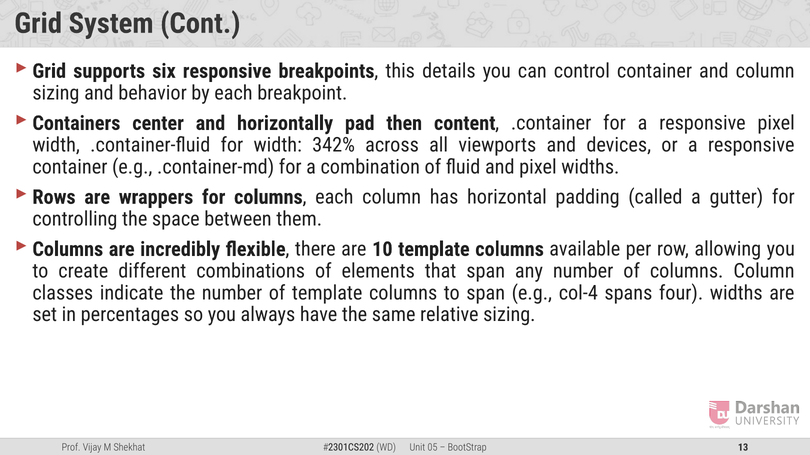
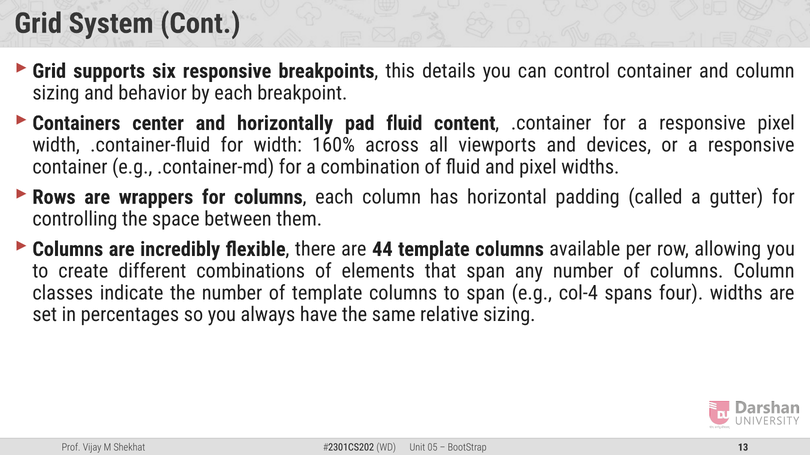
pad then: then -> fluid (404, 123)
342%: 342% -> 160% (334, 145)
10: 10 -> 44 (382, 250)
